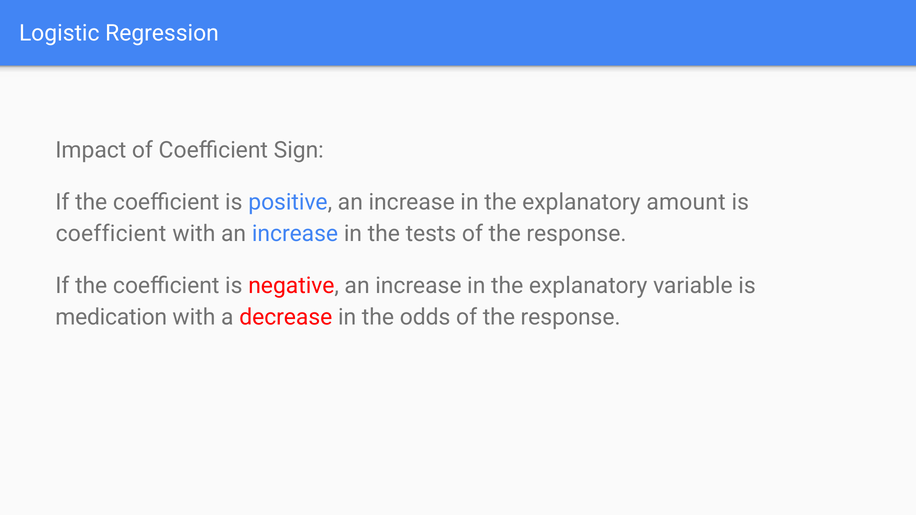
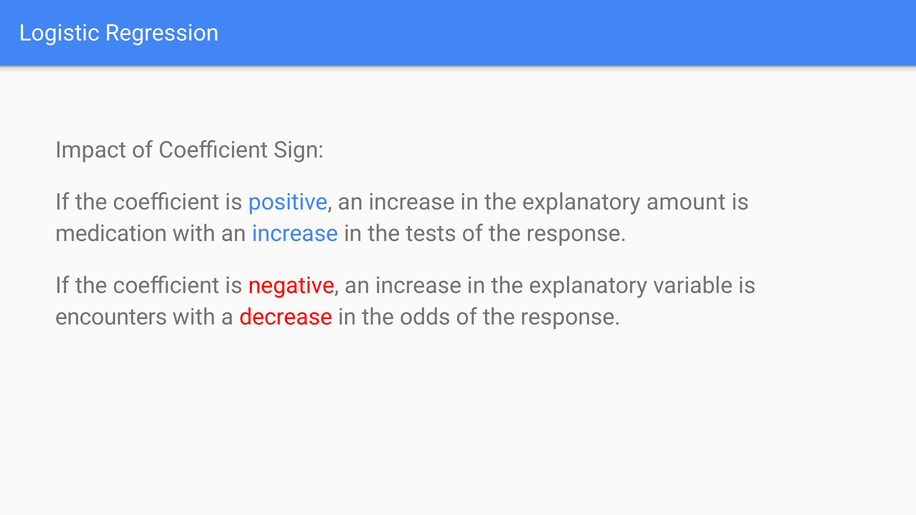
coefficient: coefficient -> medication (111, 234)
medication: medication -> encounters (111, 318)
